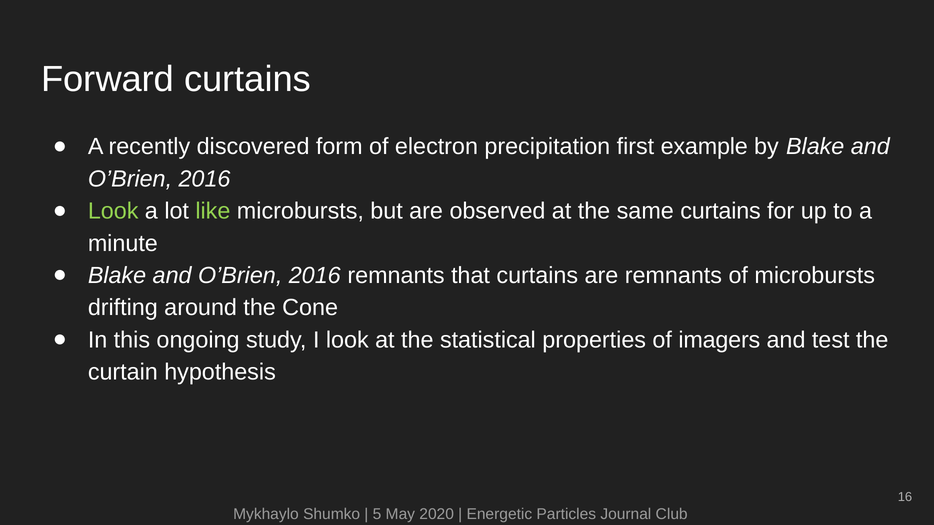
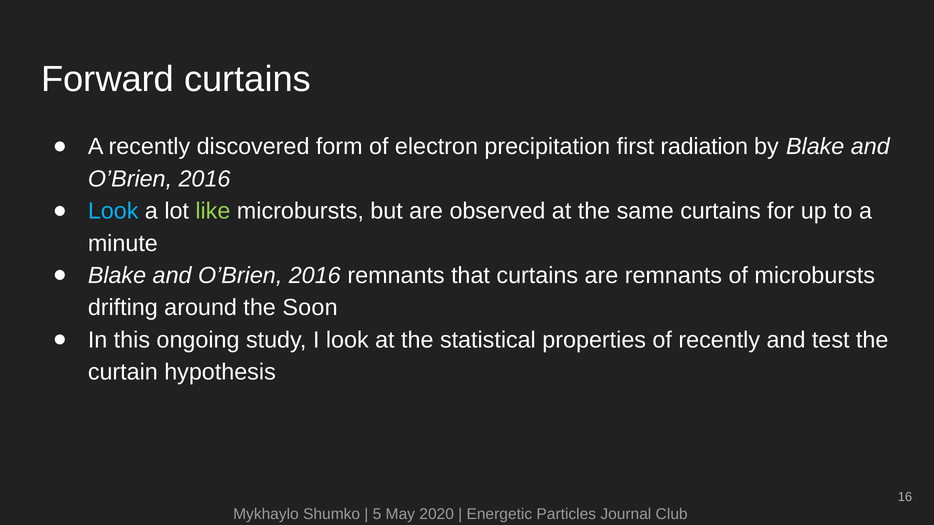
example: example -> radiation (704, 147)
Look colour: light green -> light blue (113, 211)
Cone: Cone -> Soon (310, 308)
of imagers: imagers -> recently (719, 340)
